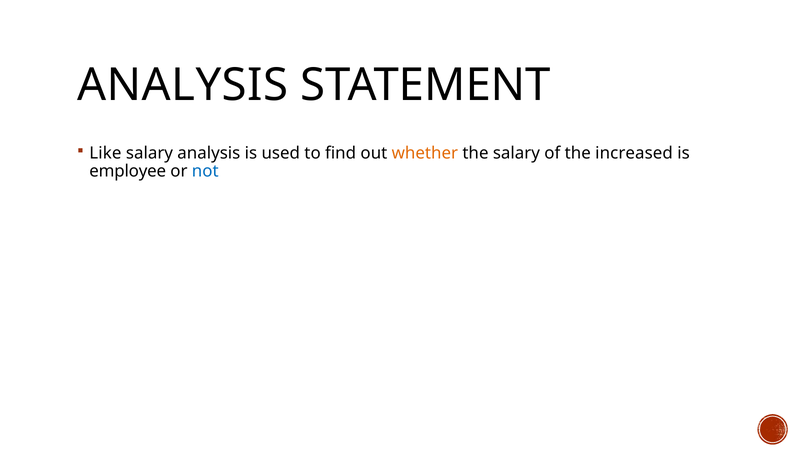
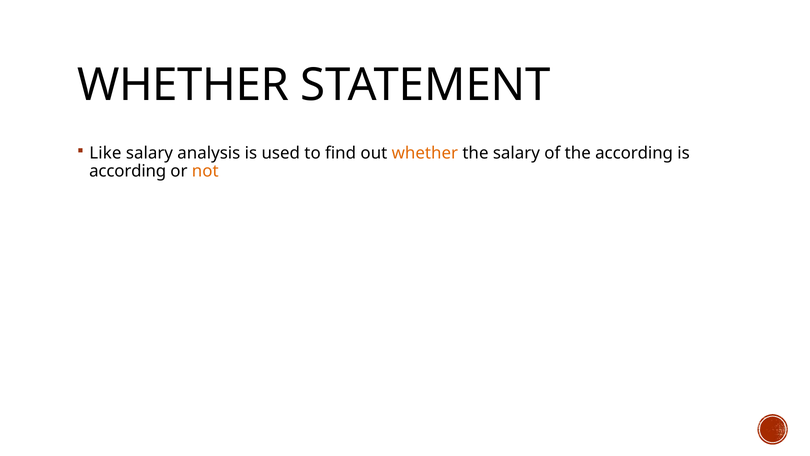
ANALYSIS: ANALYSIS -> WHETHER (183, 85)
the increased: increased -> according (634, 153)
employee: employee -> according (128, 171)
not colour: blue -> orange (205, 171)
